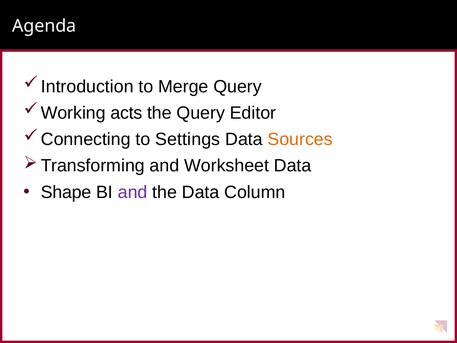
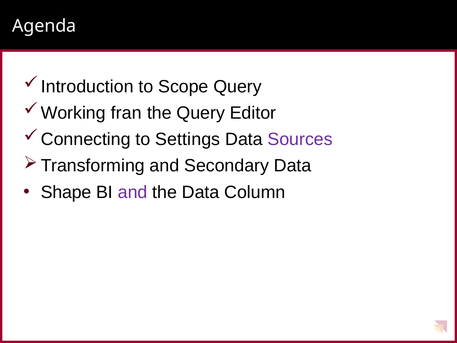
Merge: Merge -> Scope (183, 87)
acts: acts -> fran (126, 113)
Sources colour: orange -> purple (300, 139)
Worksheet: Worksheet -> Secondary (227, 166)
